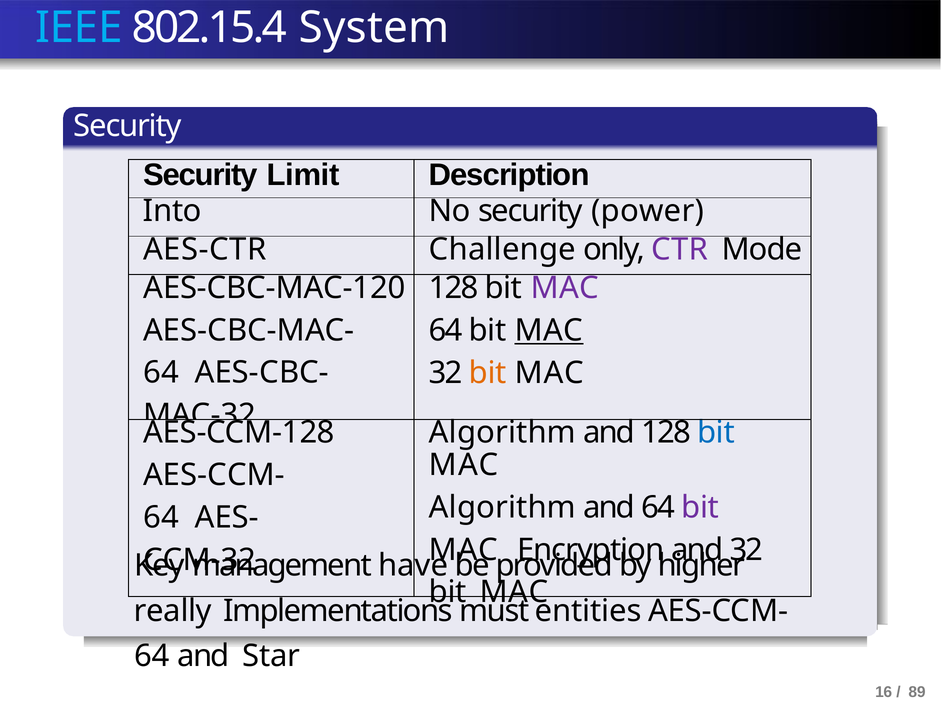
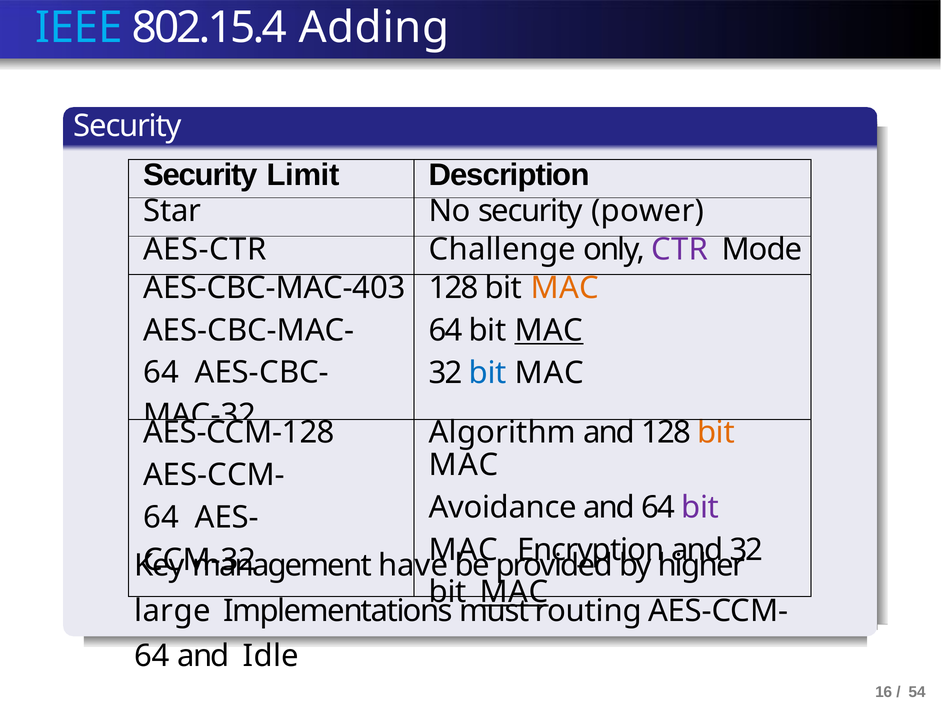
System: System -> Adding (374, 28)
Into: Into -> Star (172, 211)
AES-CBC-MAC-120: AES-CBC-MAC-120 -> AES-CBC-MAC-403 (274, 288)
MAC colour: purple -> orange (565, 288)
bit colour: orange -> blue (488, 373)
bit colour: blue -> orange (716, 432)
Algorithm: Algorithm -> Avoidance (503, 507)
MAC underline: none -> present (514, 592)
really: really -> large (172, 610)
entities: entities -> routing (588, 610)
Star: Star -> Idle (271, 655)
89: 89 -> 54 (917, 691)
